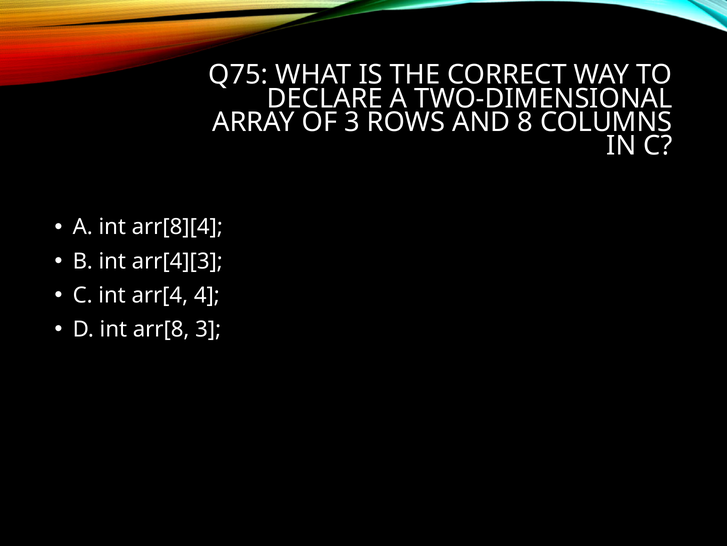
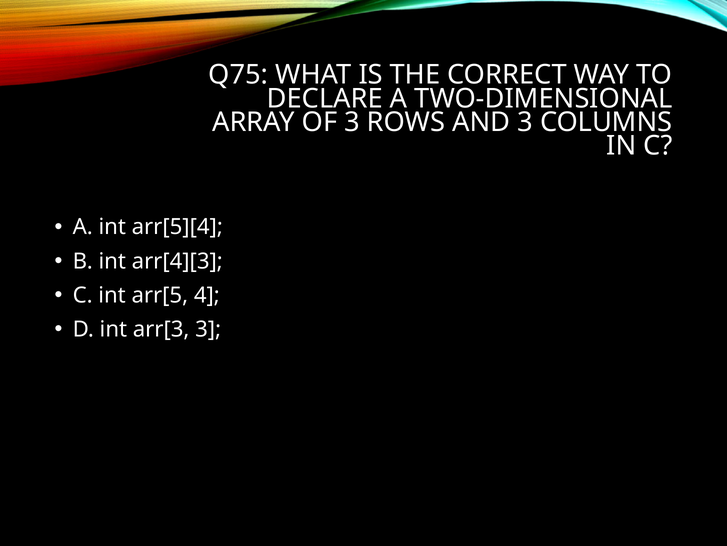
AND 8: 8 -> 3 (525, 122)
arr[8][4: arr[8][4 -> arr[5][4 (177, 227)
arr[4: arr[4 -> arr[5 (160, 295)
arr[8: arr[8 -> arr[3 (161, 329)
